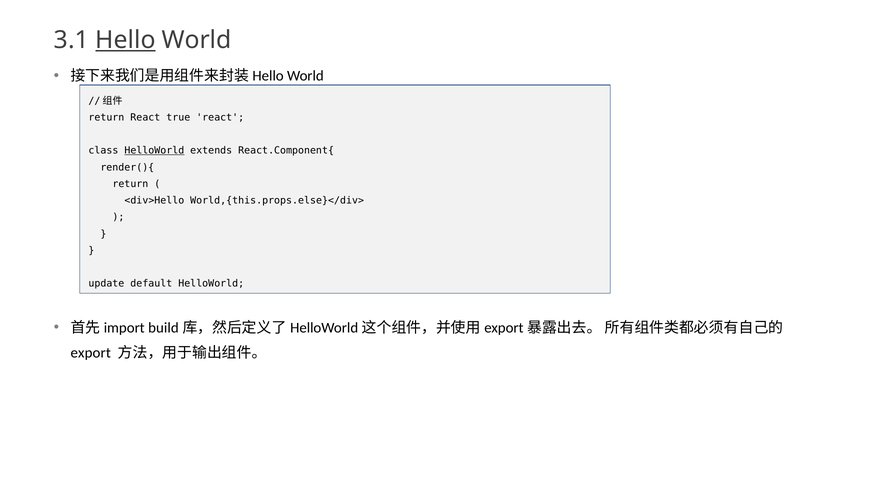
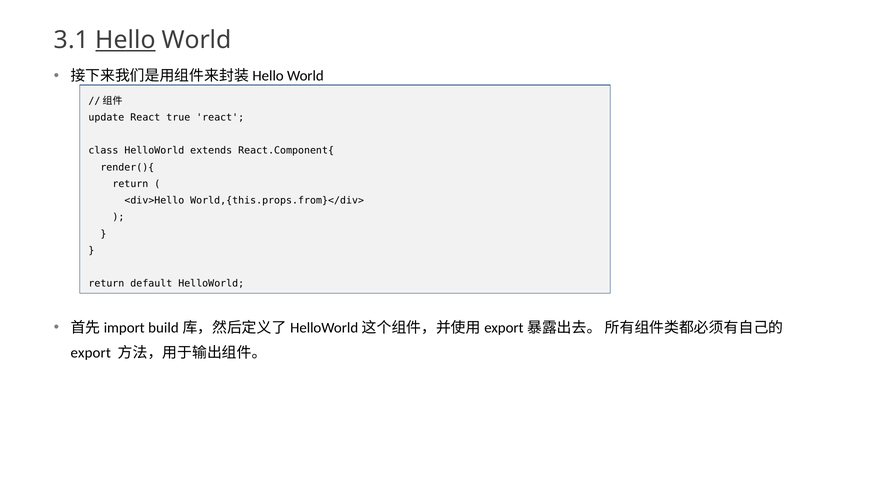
return: return -> update (106, 117)
HelloWorld underline: present -> none (154, 151)
World,{this.props.else}</div>: World,{this.props.else}</div> -> World,{this.props.from}</div> (277, 200)
update: update -> return (106, 284)
